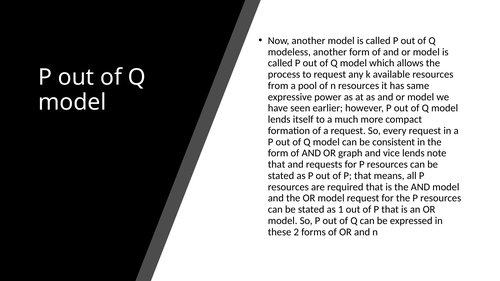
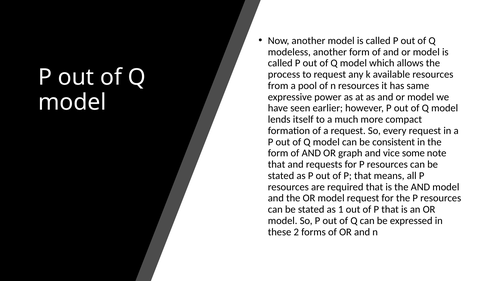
vice lends: lends -> some (413, 153)
